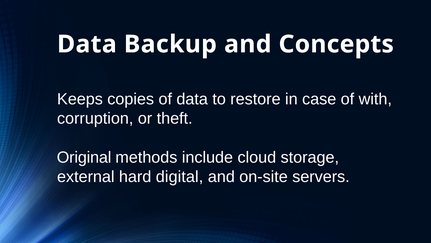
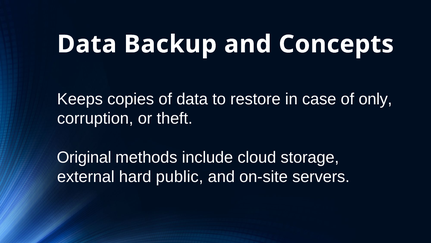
with: with -> only (375, 99)
digital: digital -> public (180, 177)
